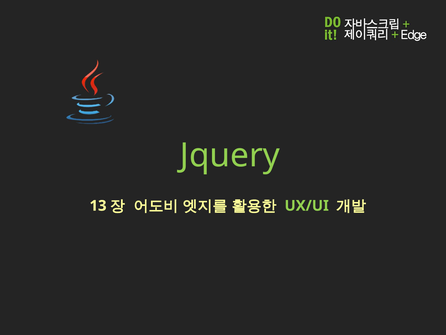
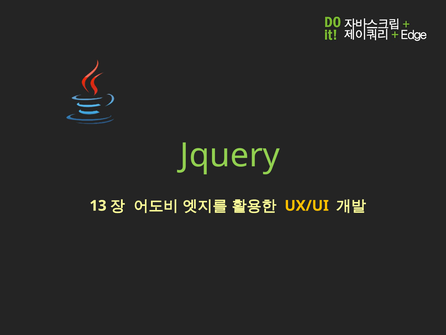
UX/UI colour: light green -> yellow (307, 205)
